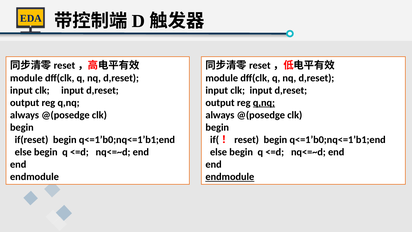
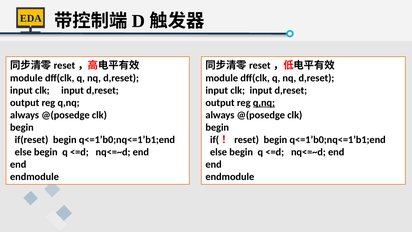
endmodule underline: present -> none (230, 177)
